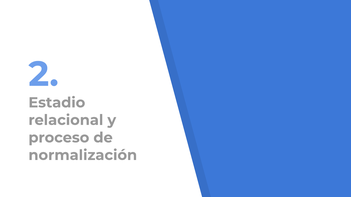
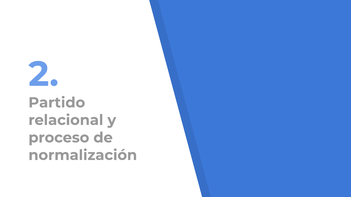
Estadio: Estadio -> Partido (57, 103)
